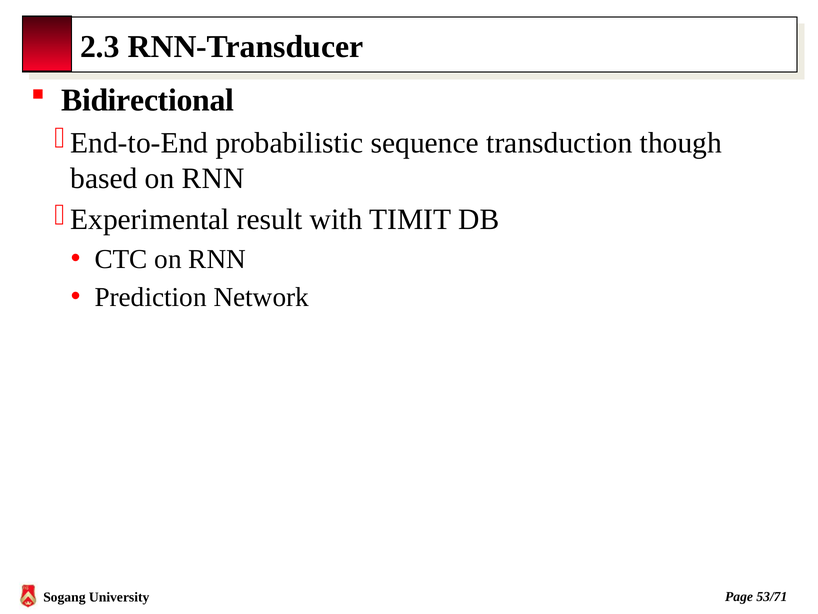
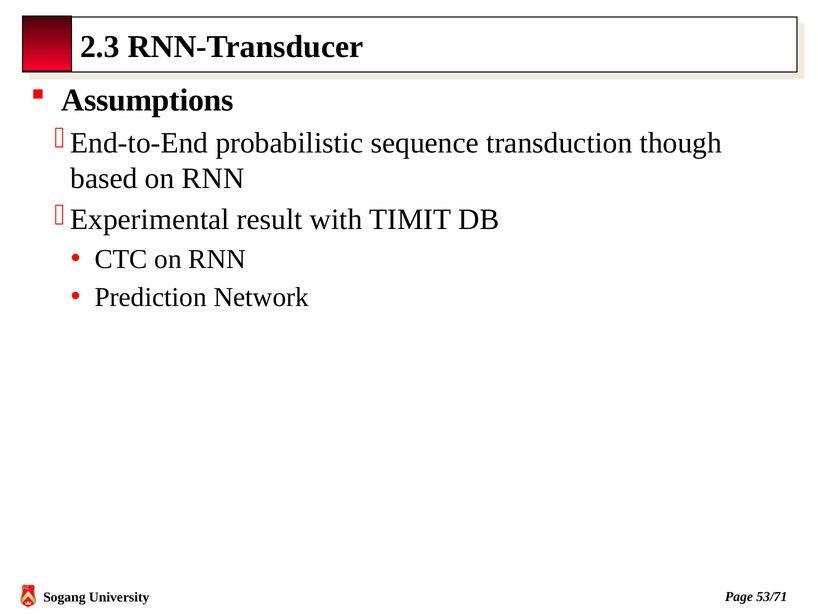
Bidirectional: Bidirectional -> Assumptions (148, 100)
